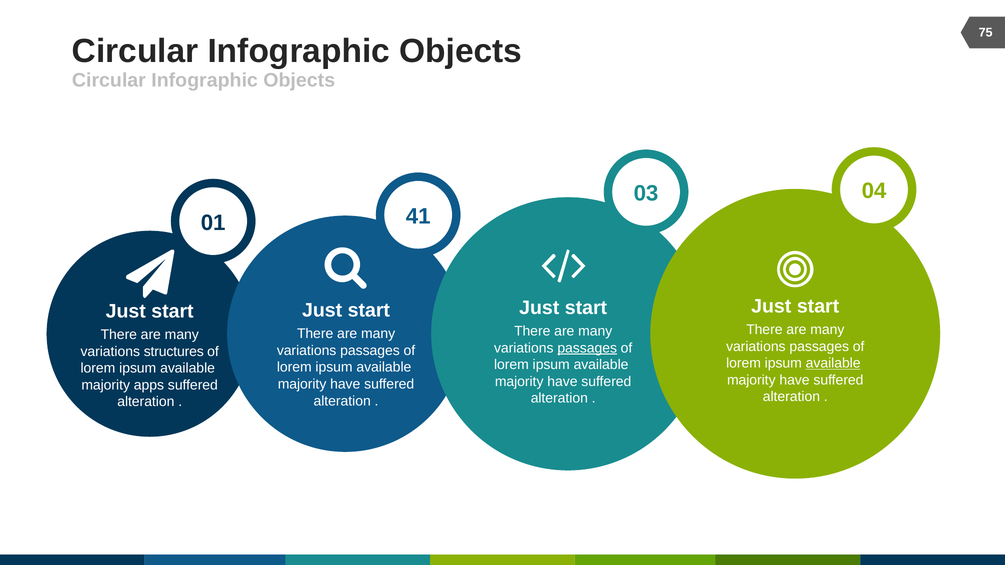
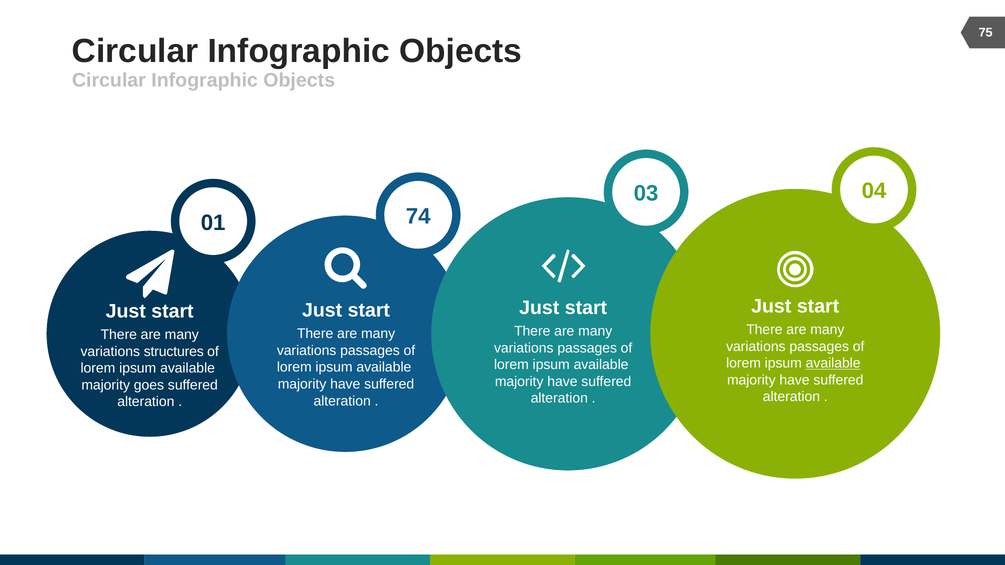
41: 41 -> 74 (418, 216)
passages underline: present -> none (587, 348)
apps: apps -> goes (149, 385)
